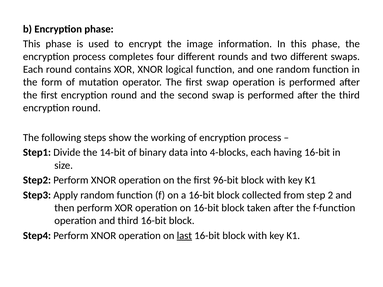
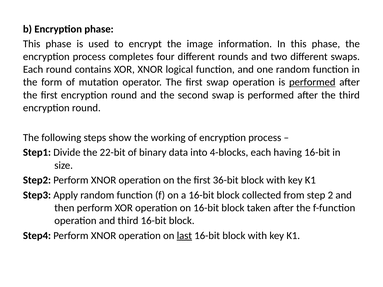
performed underline: none -> present (312, 82)
14-bit: 14-bit -> 22-bit (113, 153)
96-bit: 96-bit -> 36-bit (226, 180)
